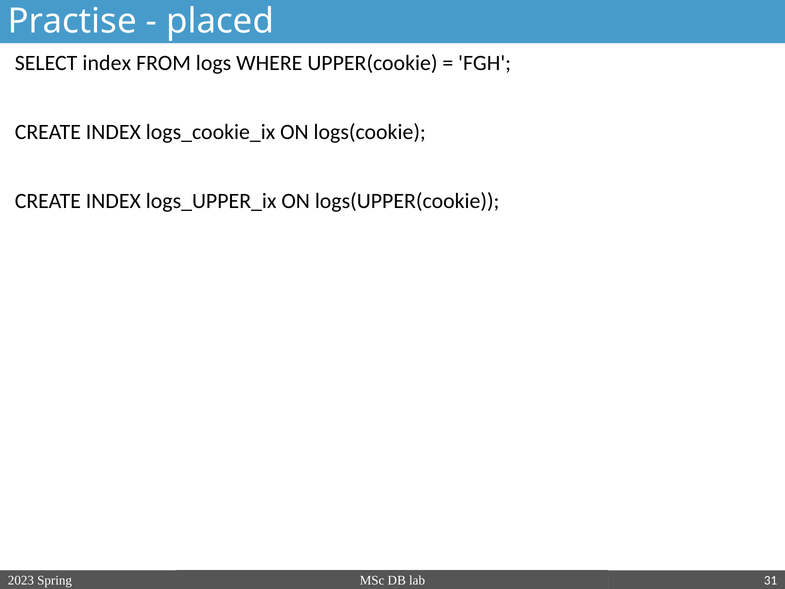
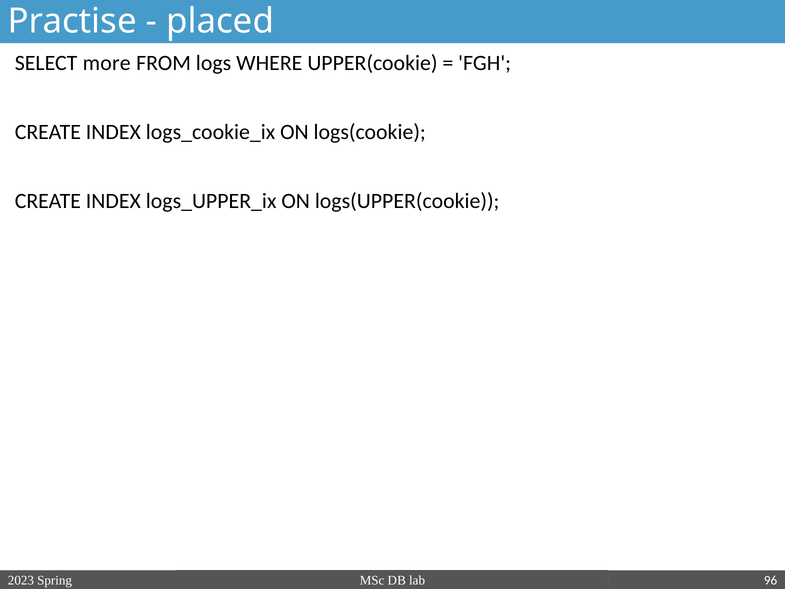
SELECT index: index -> more (107, 63)
31: 31 -> 96 (771, 580)
